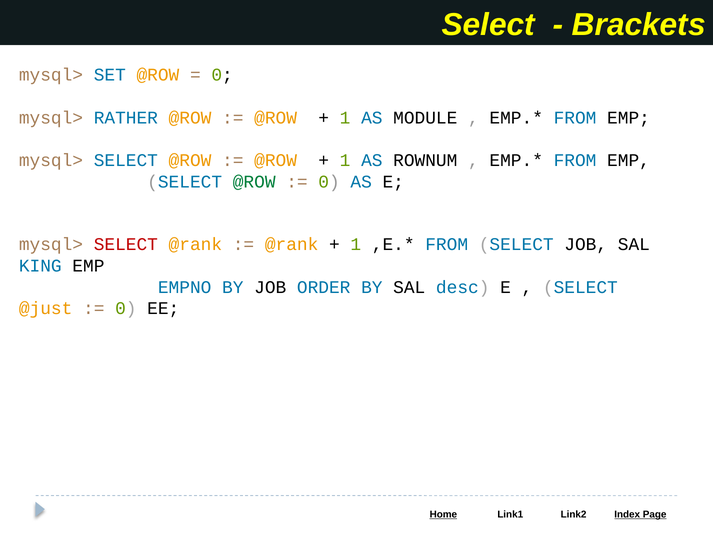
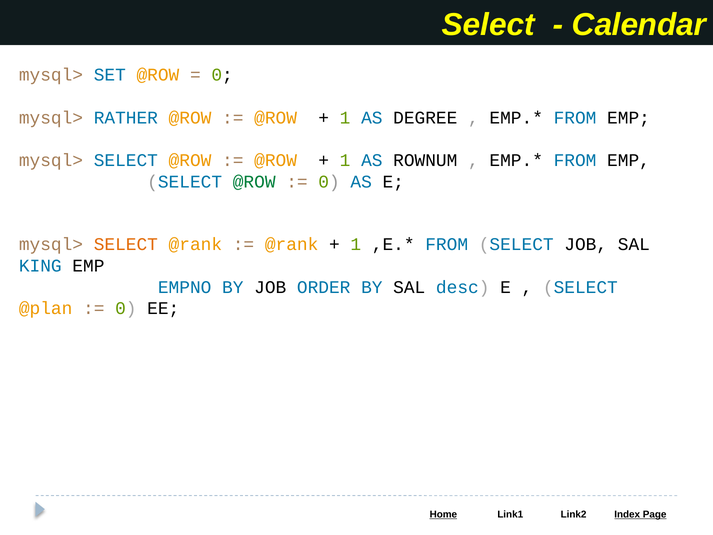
Brackets: Brackets -> Calendar (639, 25)
MODULE: MODULE -> DEGREE (425, 118)
SELECT colour: red -> orange (126, 244)
@just: @just -> @plan (46, 308)
